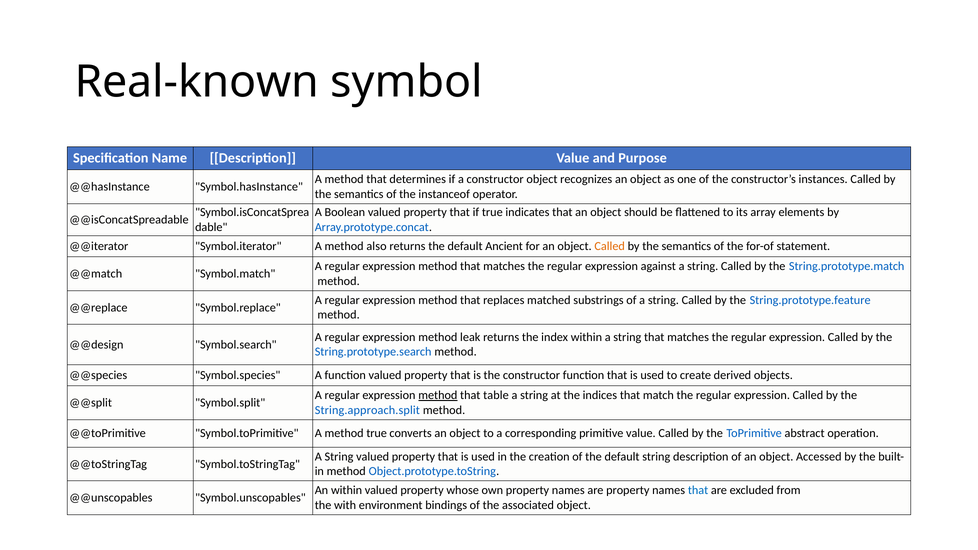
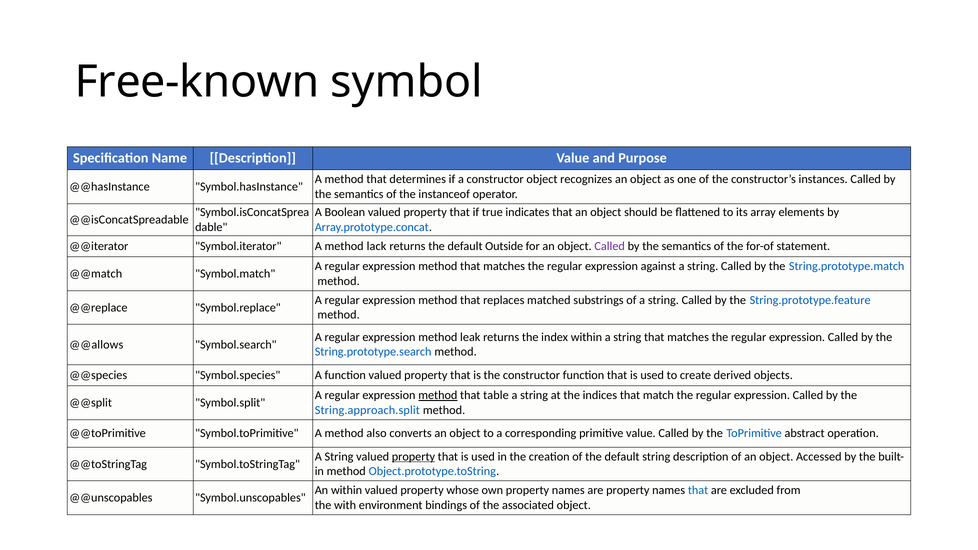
Real-known: Real-known -> Free-known (197, 82)
also: also -> lack (376, 246)
Ancient: Ancient -> Outside (504, 246)
Called colour: orange -> purple (610, 246)
@@design: @@design -> @@allows (96, 345)
method true: true -> also (377, 433)
property underline: none -> present (413, 457)
